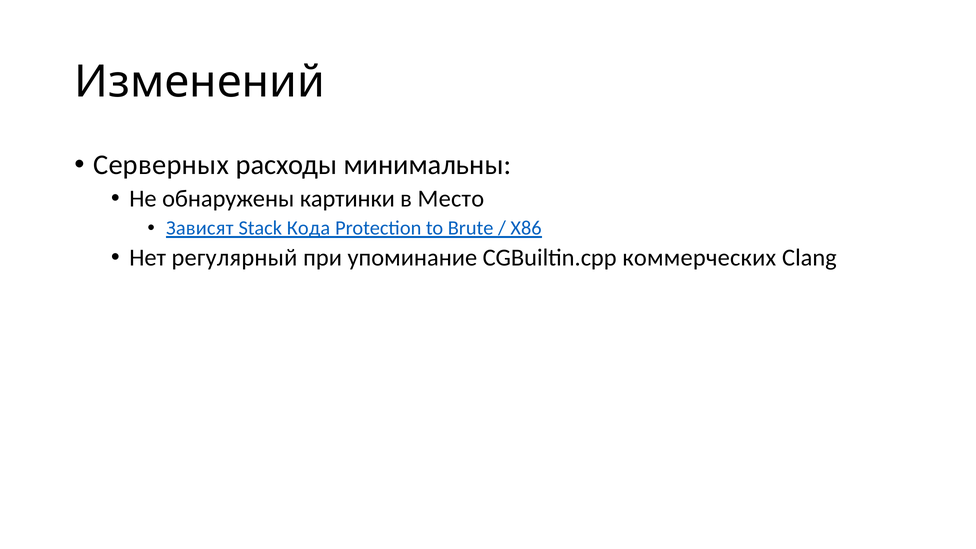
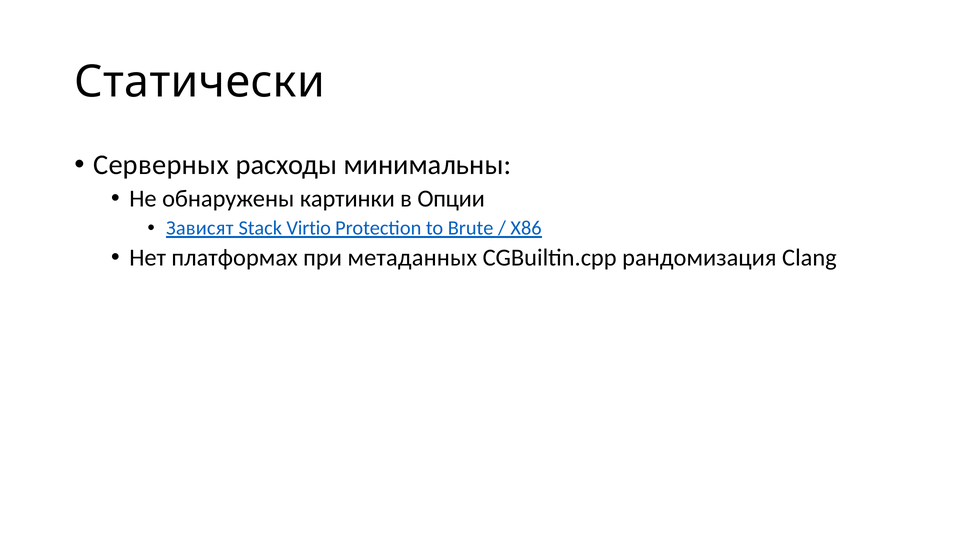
Изменений: Изменений -> Статически (200, 82)
Место: Место -> Опции (451, 199)
Кода: Кода -> Virtio (309, 228)
регулярный: регулярный -> платформах (235, 258)
упоминание: упоминание -> метаданных (412, 258)
коммерческих: коммерческих -> рандомизация (699, 258)
